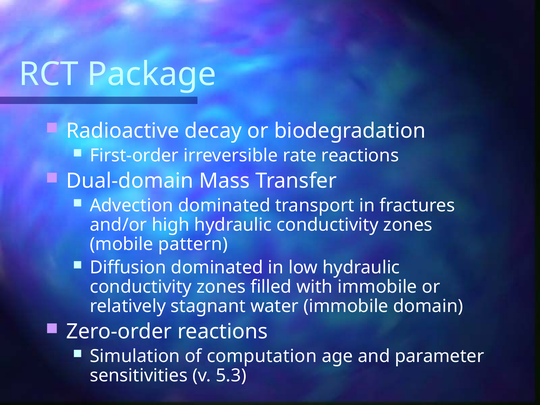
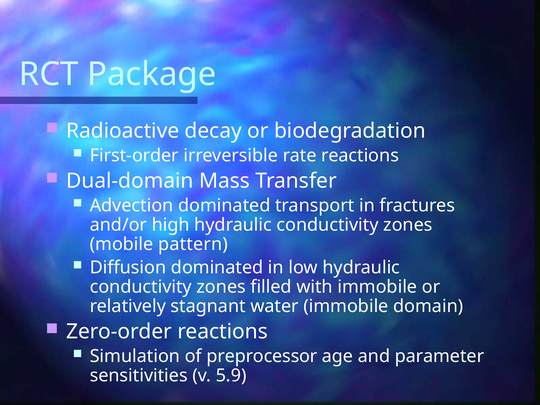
computation: computation -> preprocessor (262, 356)
5.3: 5.3 -> 5.9 (231, 376)
